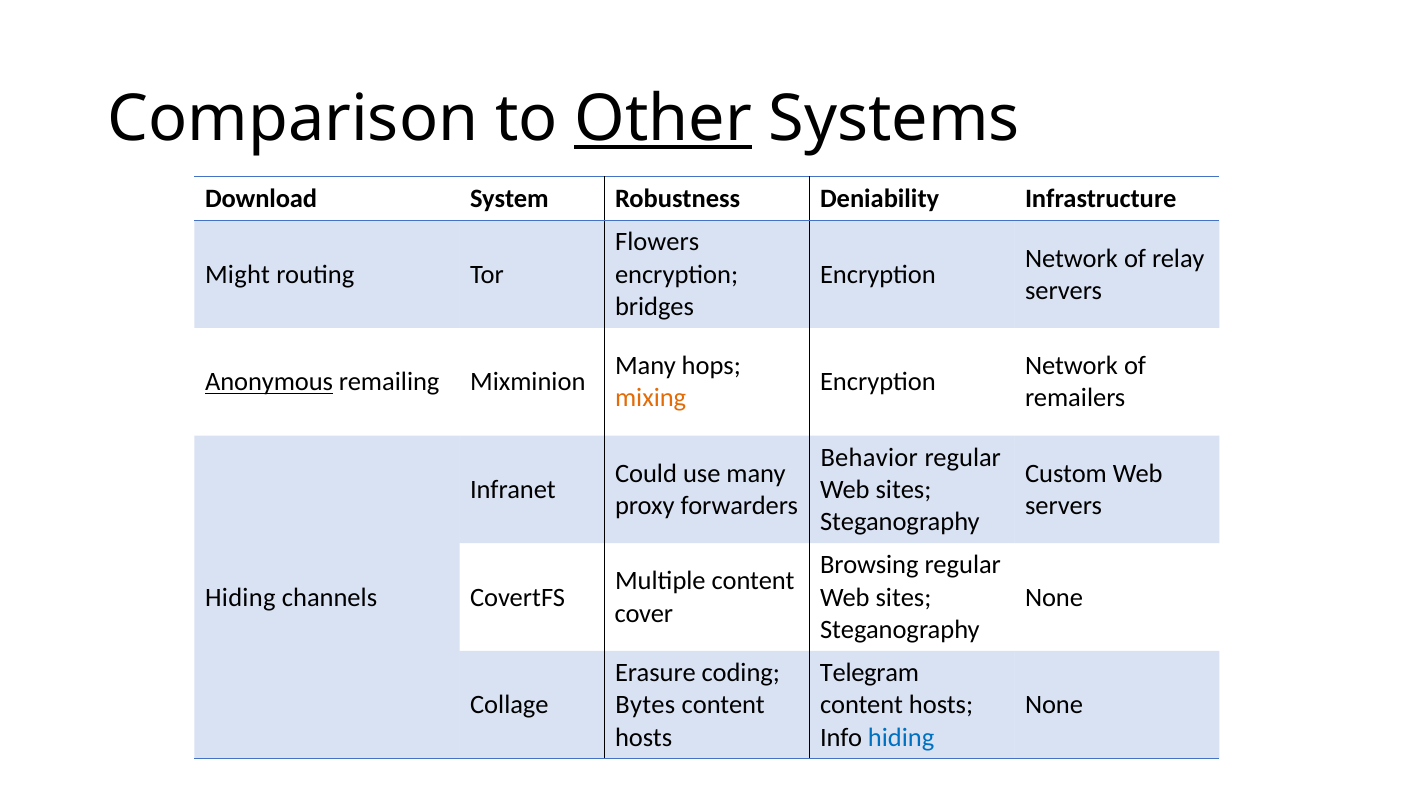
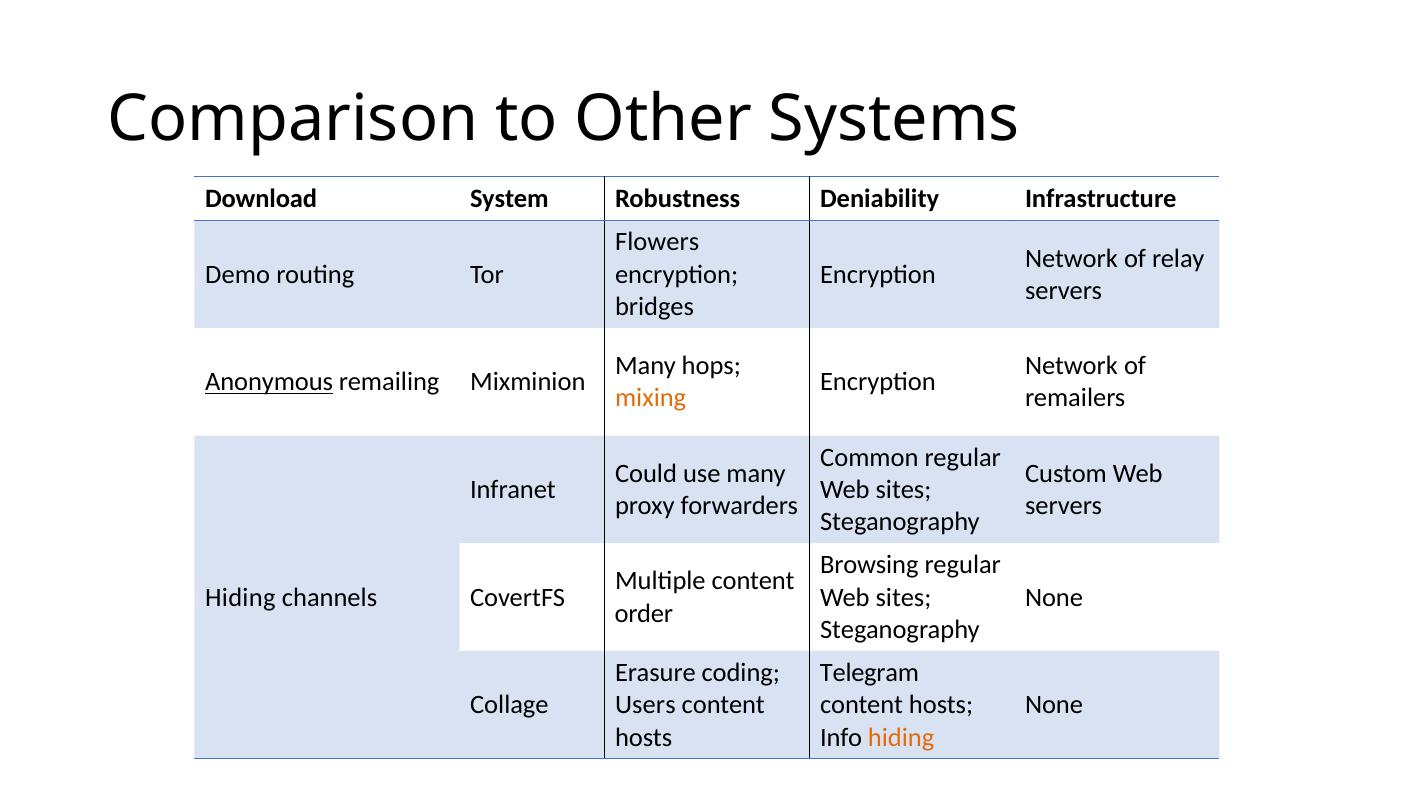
Other underline: present -> none (663, 119)
Might: Might -> Demo (238, 275)
Behavior: Behavior -> Common (869, 458)
cover: cover -> order (644, 614)
Bytes: Bytes -> Users (645, 705)
hiding colour: blue -> orange (901, 738)
